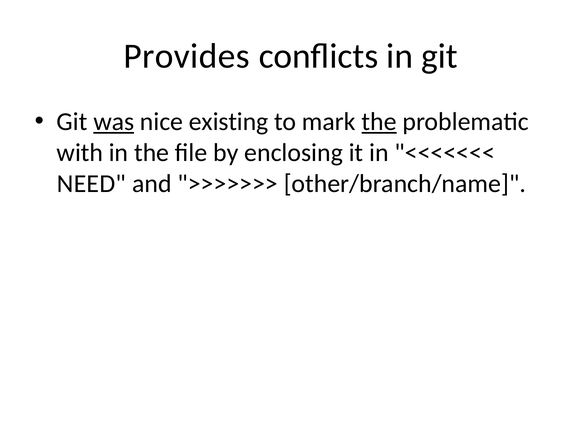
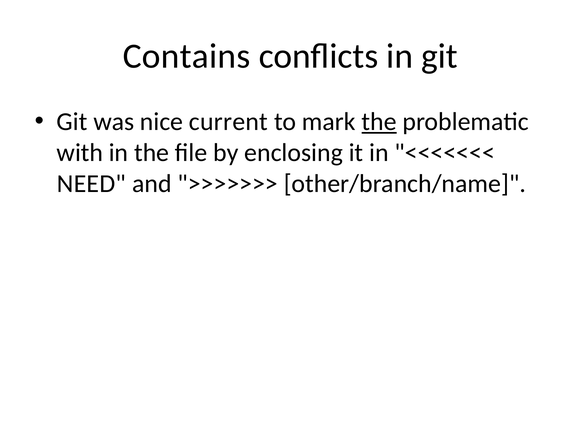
Provides: Provides -> Contains (187, 56)
was underline: present -> none (114, 122)
existing: existing -> current (228, 122)
